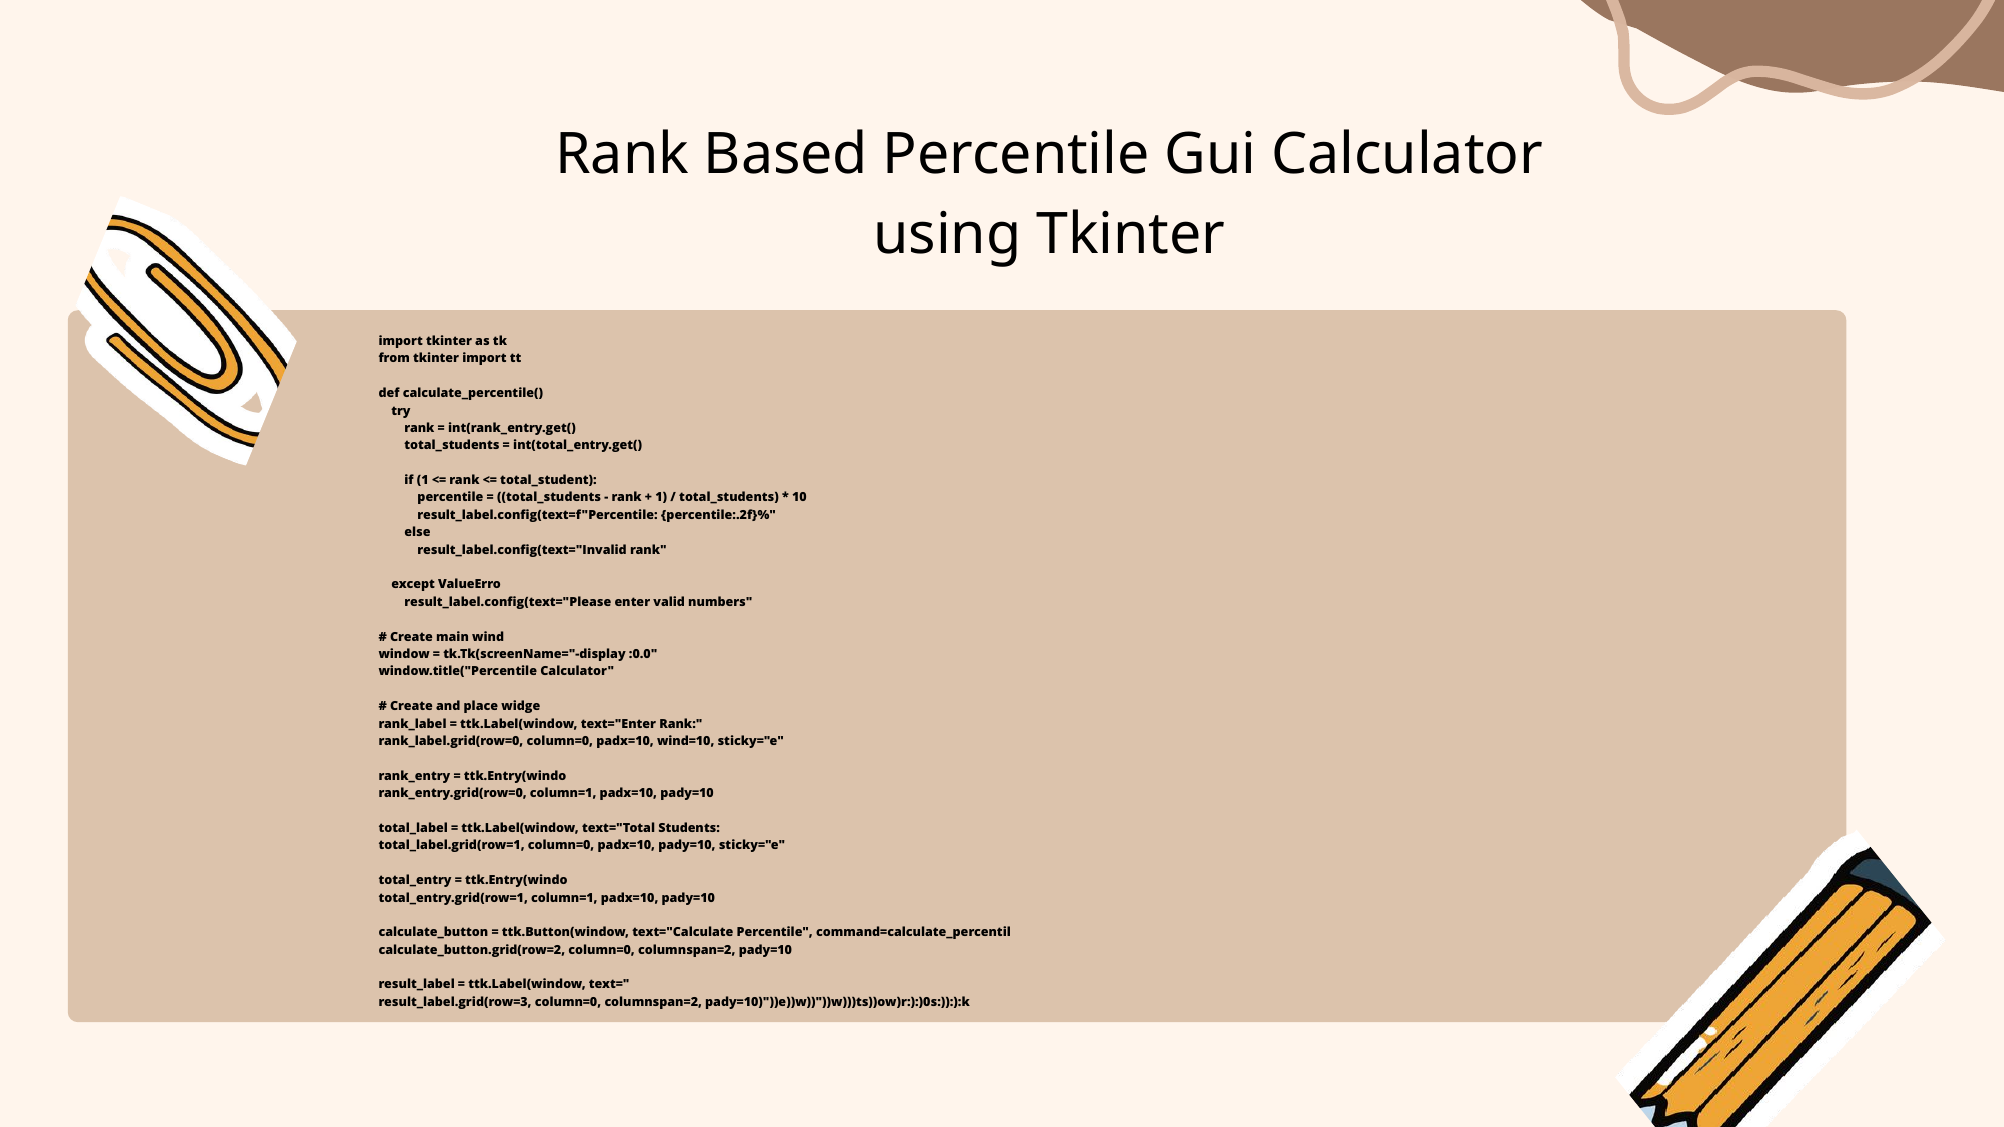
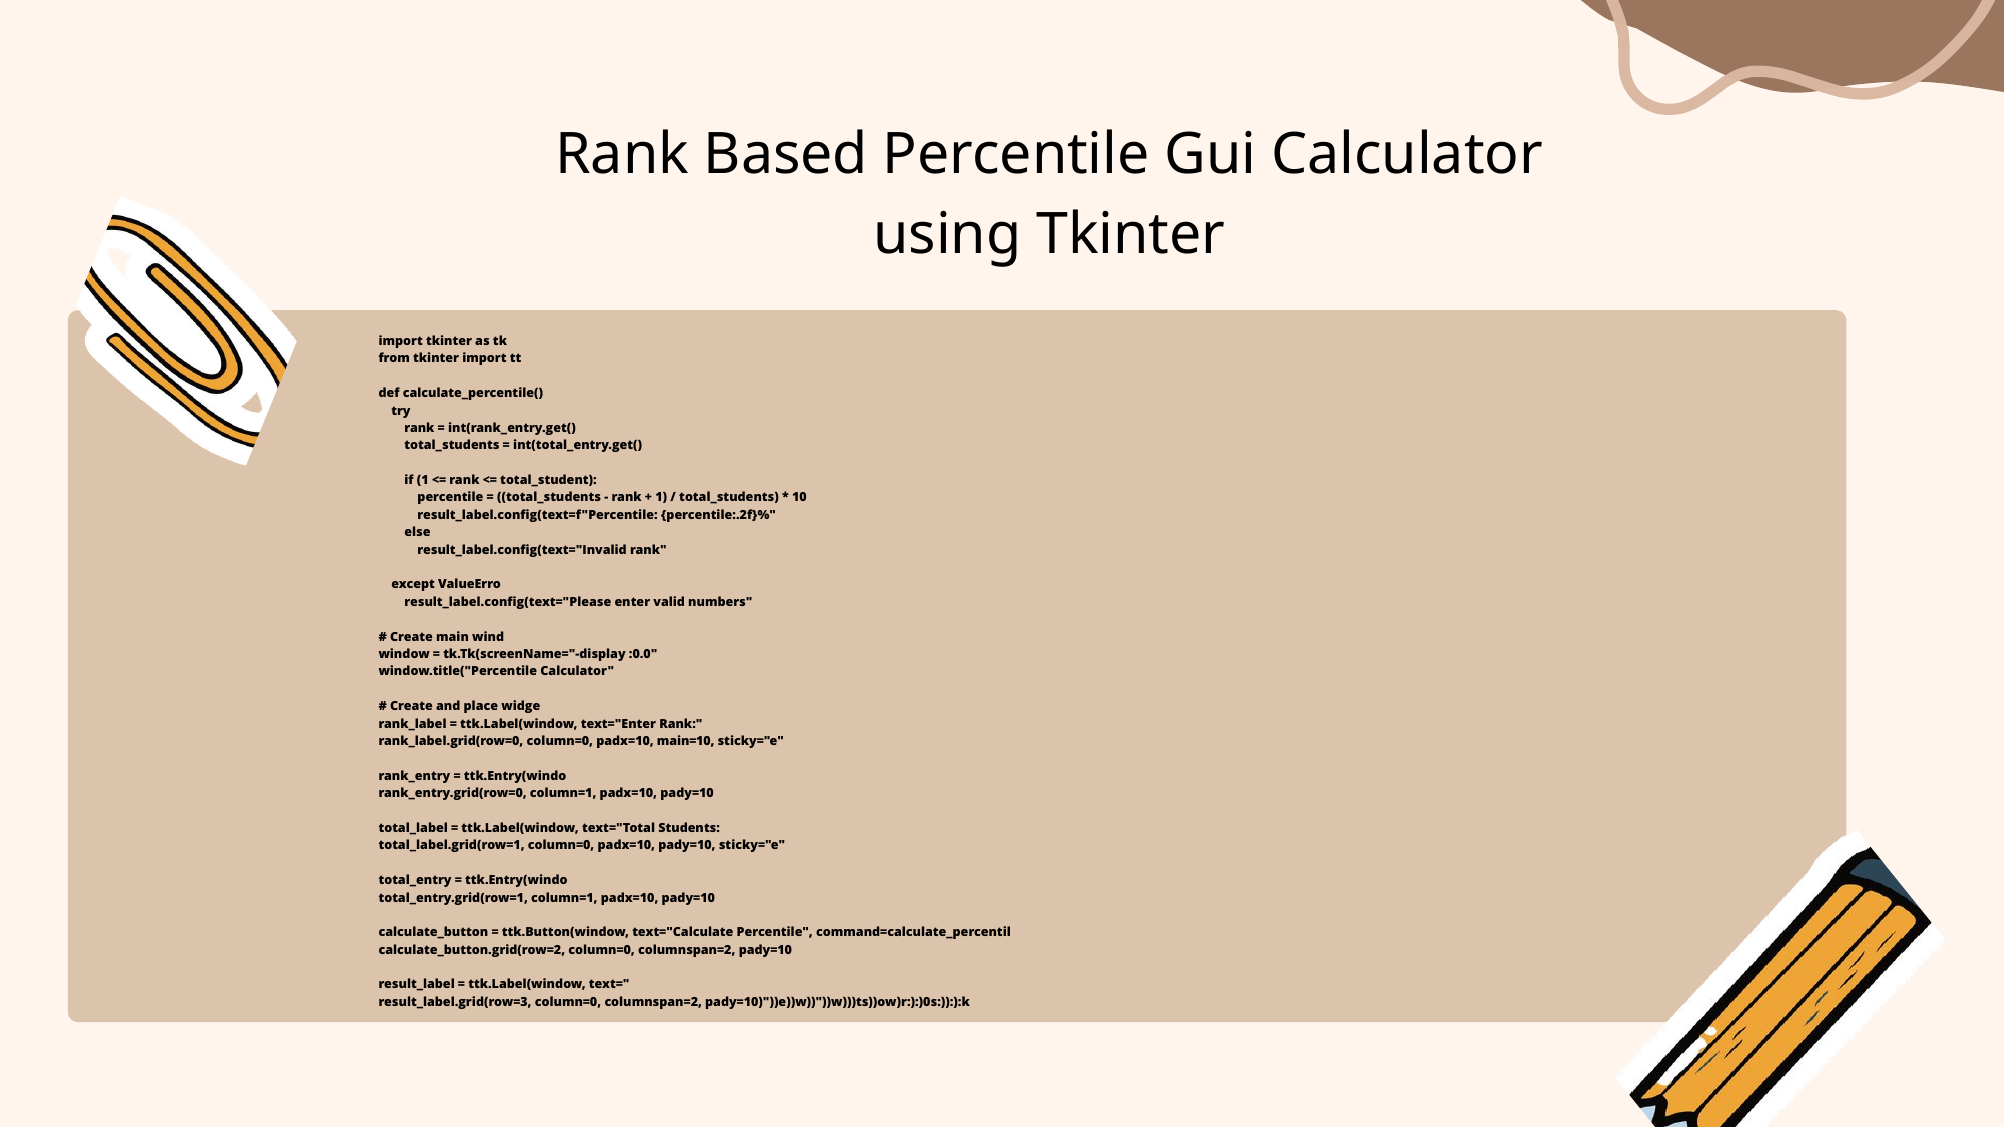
wind=10: wind=10 -> main=10 (686, 742)
